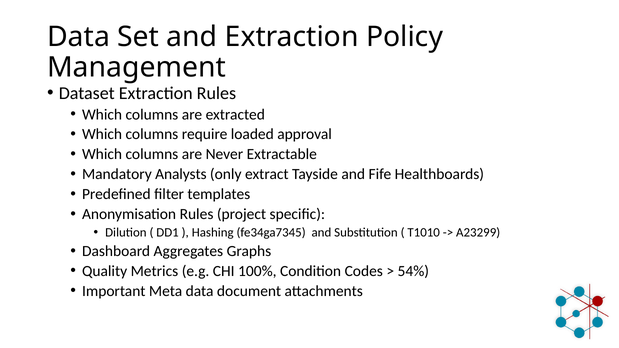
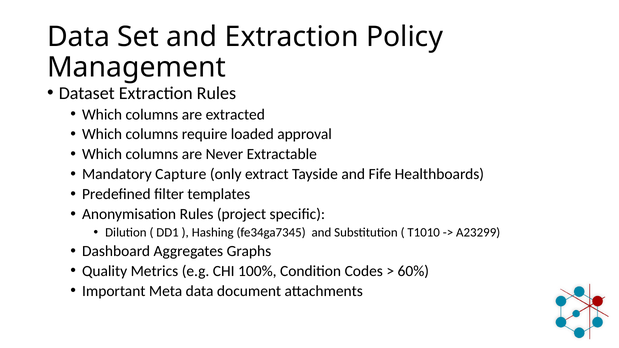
Analysts: Analysts -> Capture (181, 174)
54%: 54% -> 60% (413, 271)
